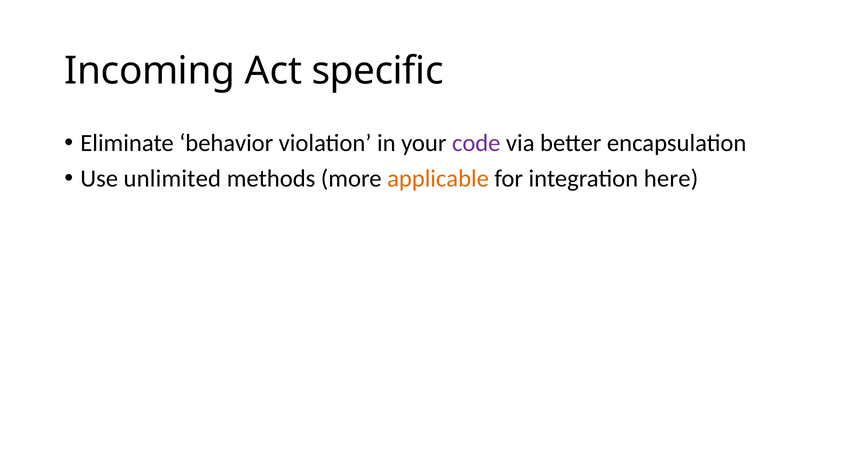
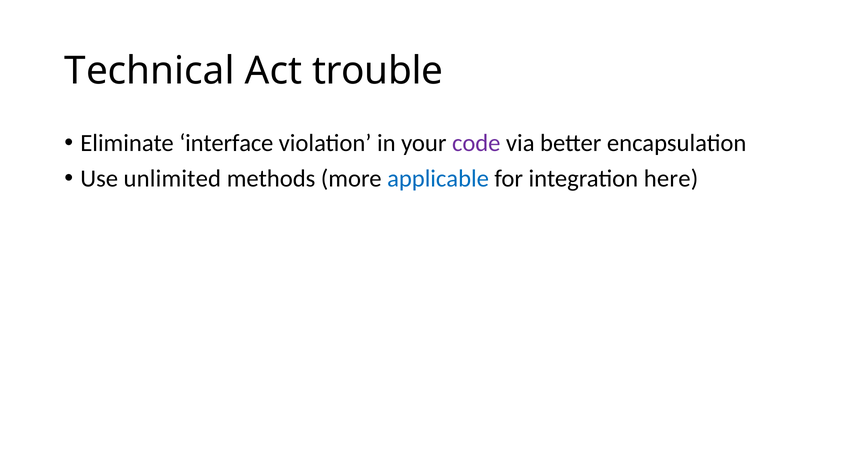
Incoming: Incoming -> Technical (150, 71)
specific: specific -> trouble (378, 71)
behavior: behavior -> interface (226, 143)
applicable colour: orange -> blue (438, 179)
